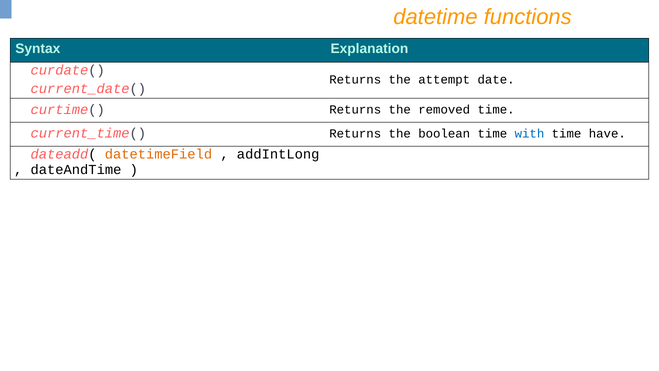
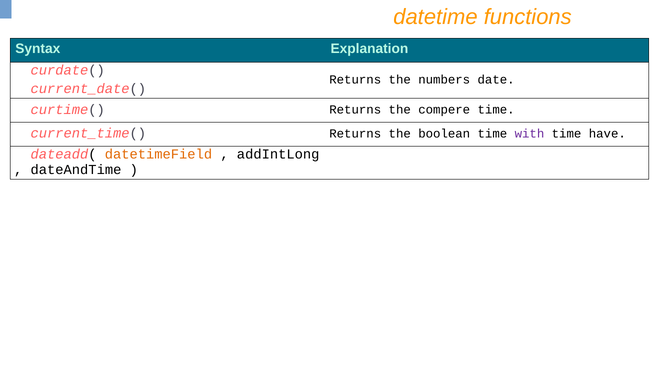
attempt: attempt -> numbers (444, 79)
removed: removed -> compere (444, 110)
with colour: blue -> purple (529, 133)
